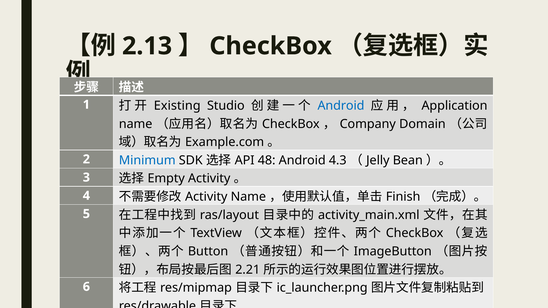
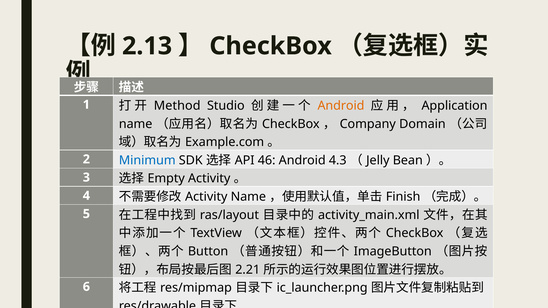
Existing: Existing -> Method (177, 106)
Android colour: blue -> orange (341, 106)
48: 48 -> 46 (267, 160)
